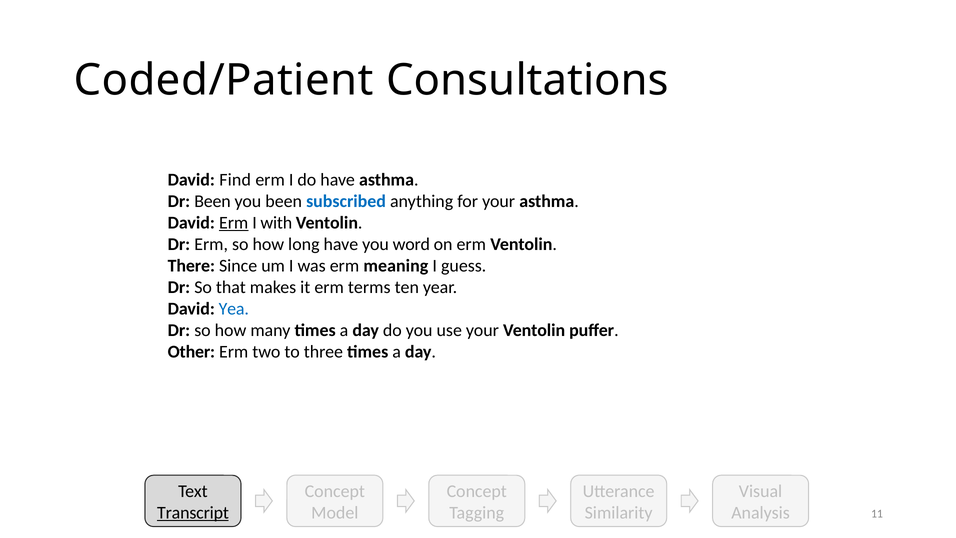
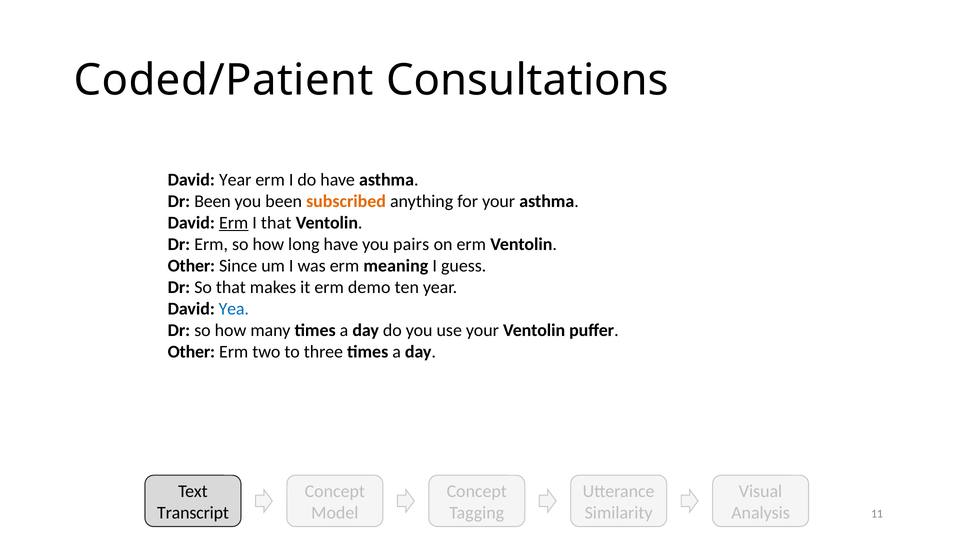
David Find: Find -> Year (235, 180)
subscribed colour: blue -> orange (346, 201)
I with: with -> that (276, 223)
word: word -> pairs (411, 244)
There: There -> Other (191, 266)
terms: terms -> demo (369, 287)
Transcript underline: present -> none (193, 513)
